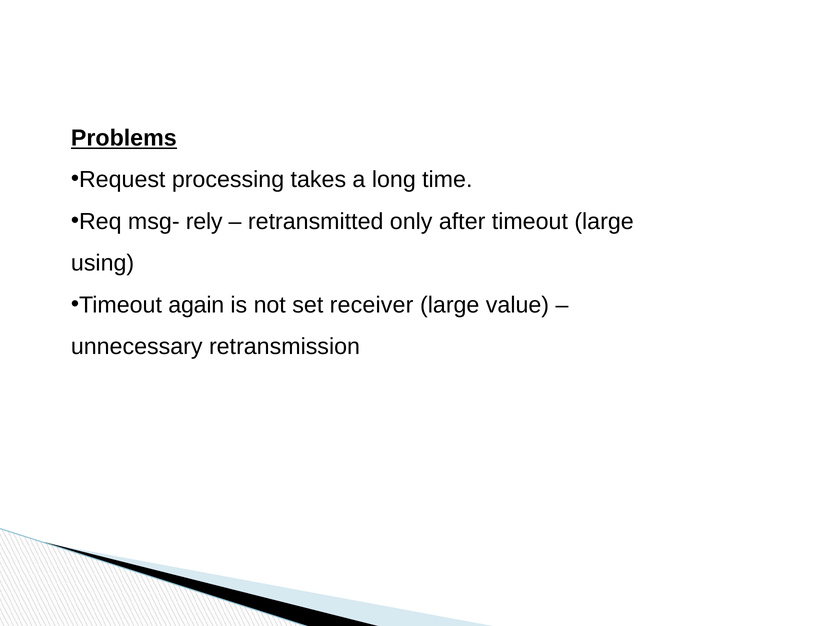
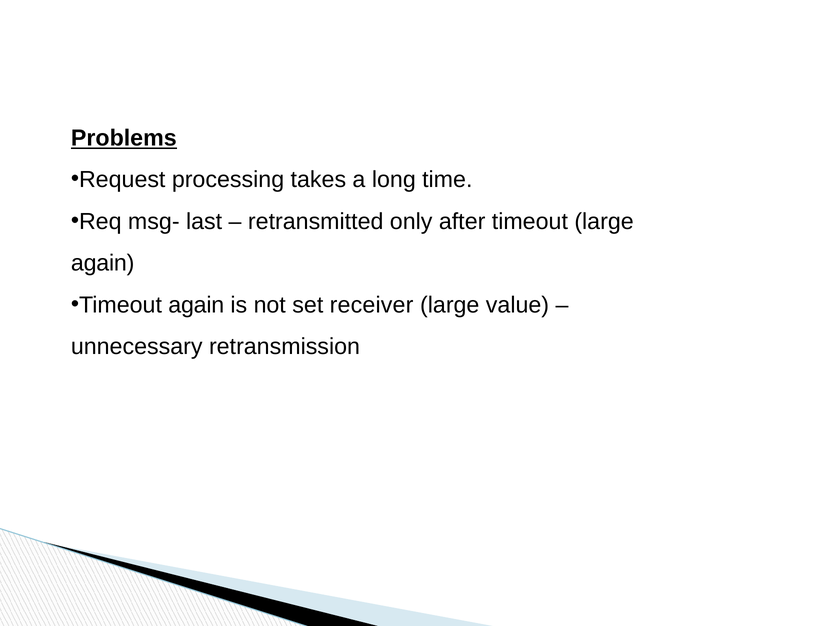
rely: rely -> last (204, 221)
using: using -> again (103, 263)
